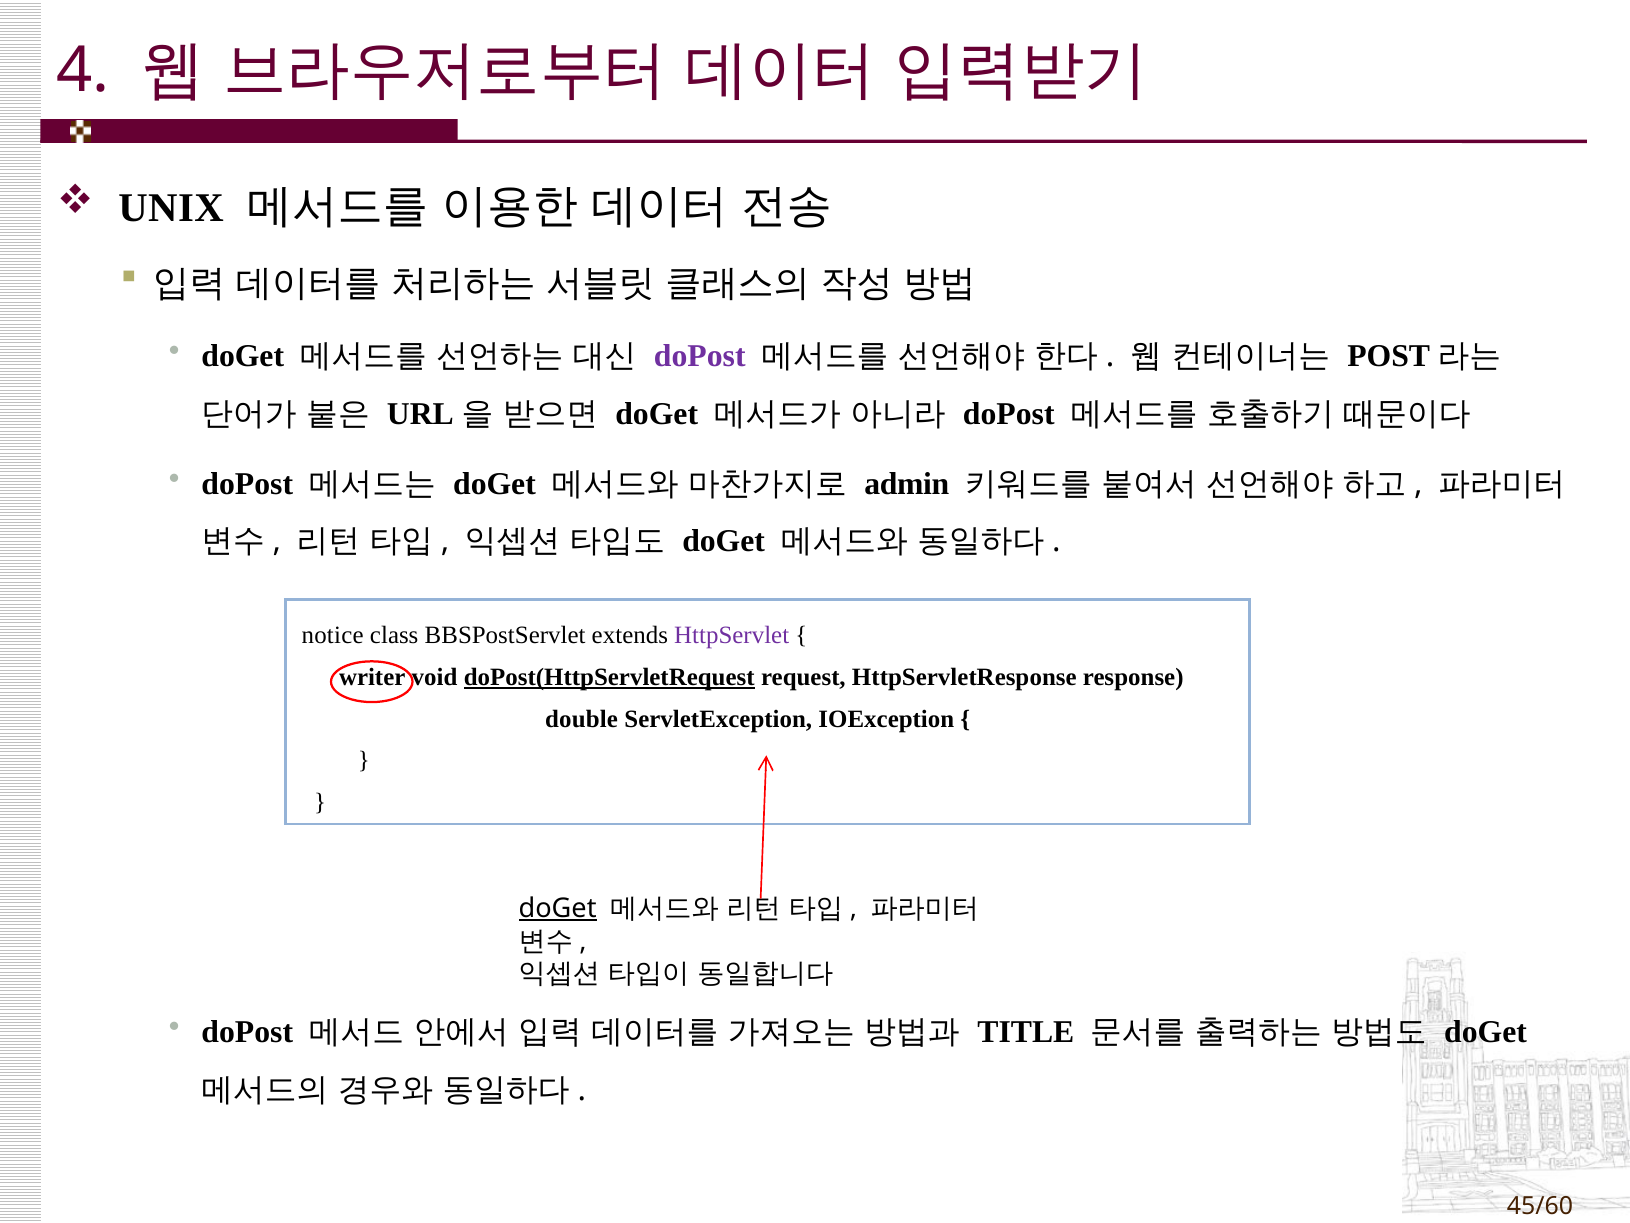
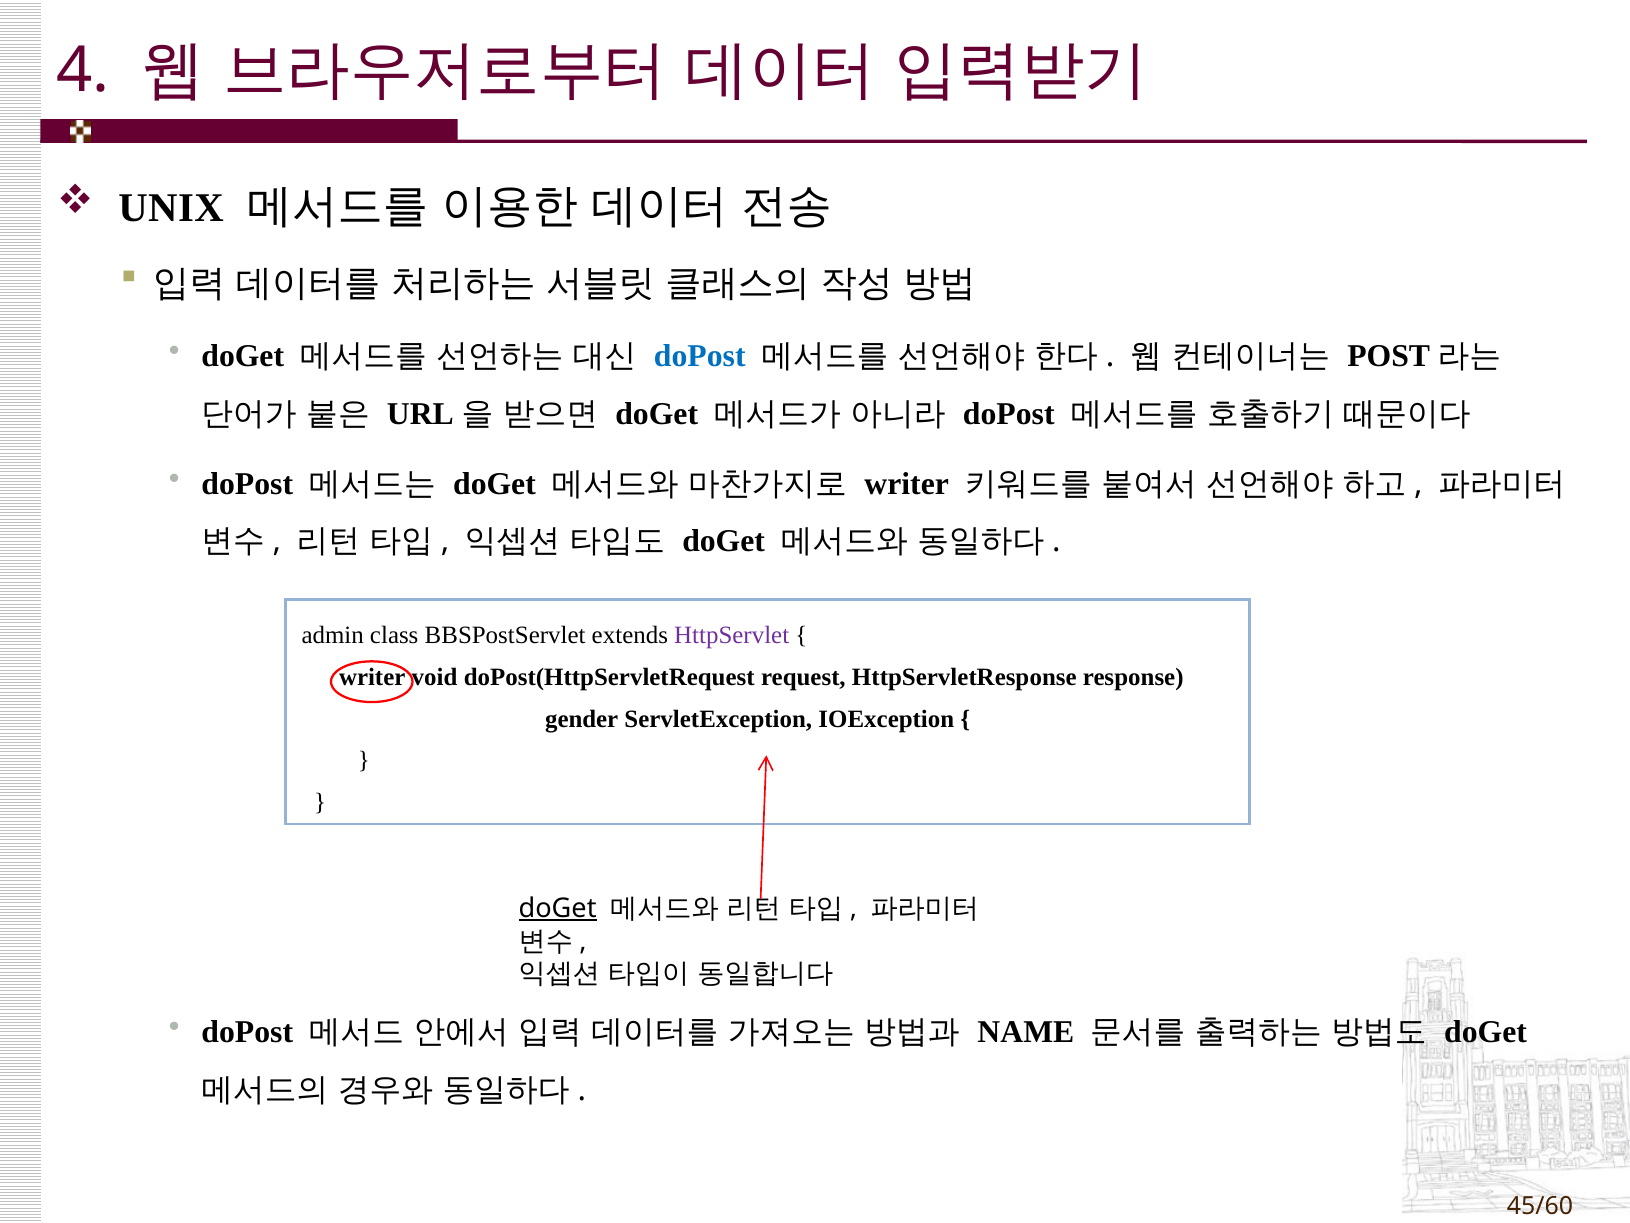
doPost colour: purple -> blue (700, 356)
admin: admin -> writer (907, 484)
notice: notice -> admin (333, 635)
doPost(HttpServletRequest underline: present -> none (609, 677)
double: double -> gender (582, 719)
TITLE: TITLE -> NAME (1026, 1032)
